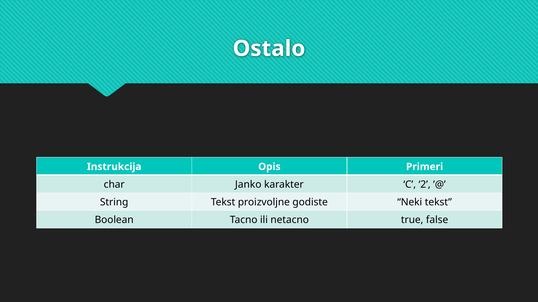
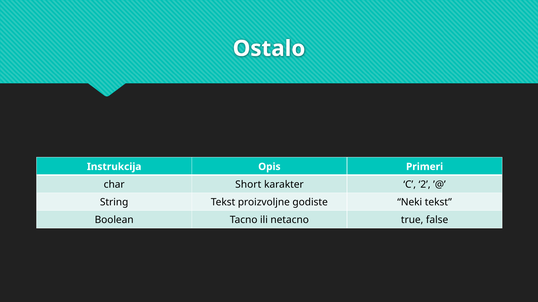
Janko: Janko -> Short (248, 185)
